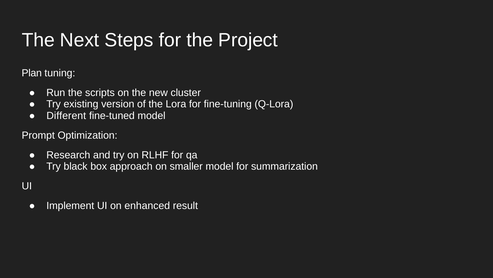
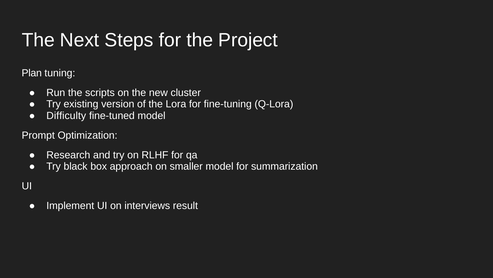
Different: Different -> Difficulty (66, 115)
enhanced: enhanced -> interviews (147, 205)
